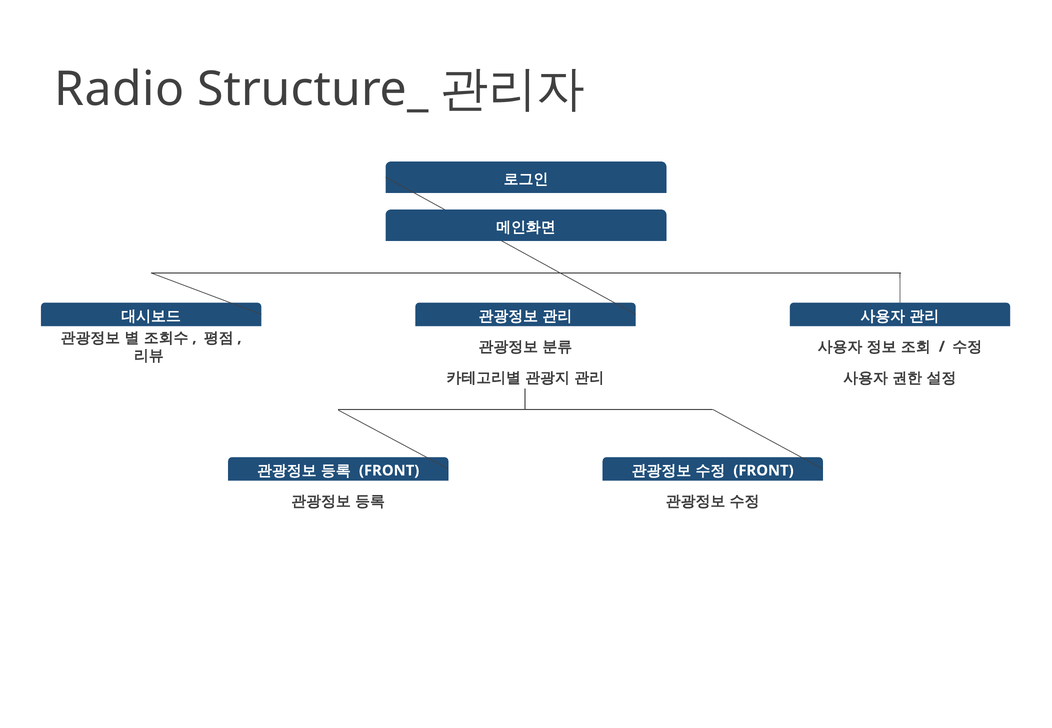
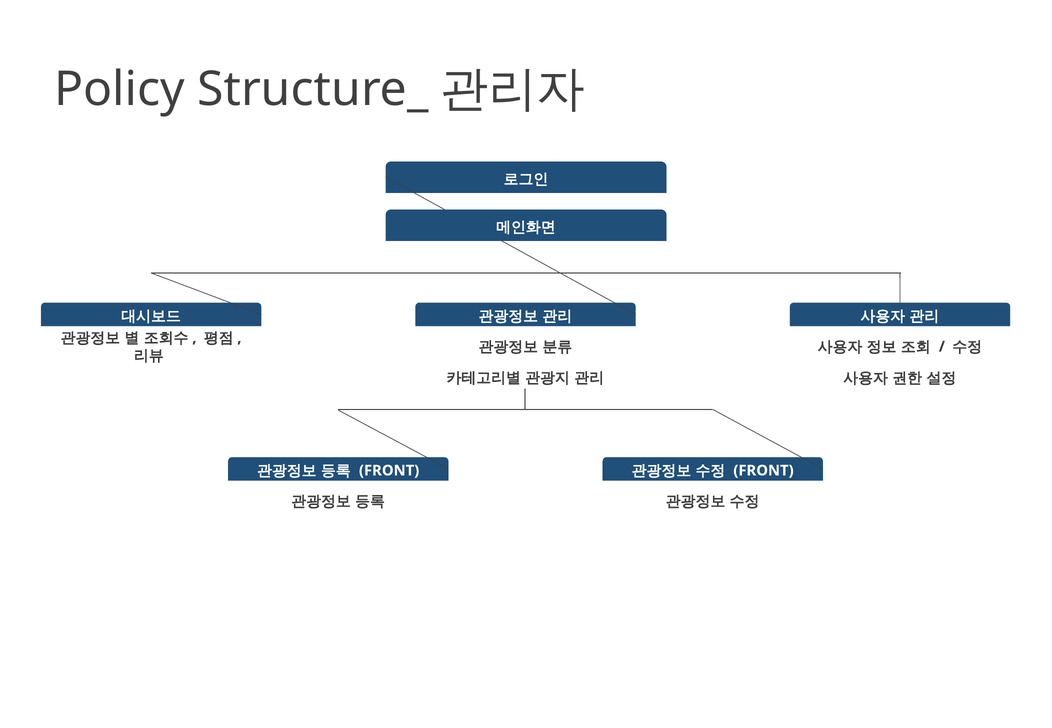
Radio: Radio -> Policy (120, 89)
